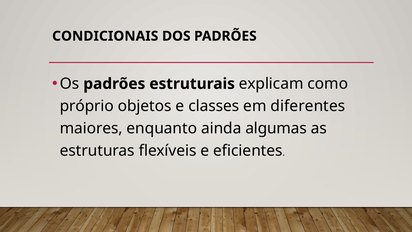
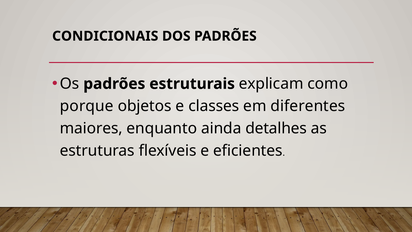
próprio: próprio -> porque (87, 106)
algumas: algumas -> detalhes (276, 128)
